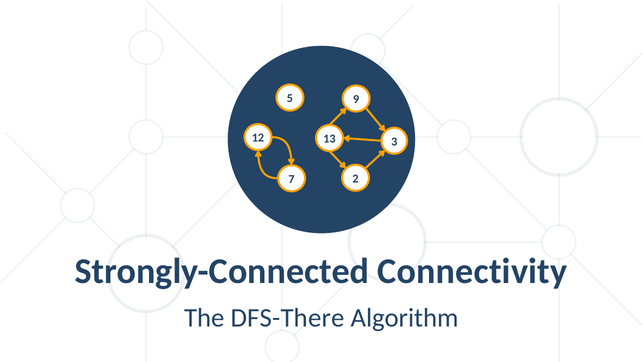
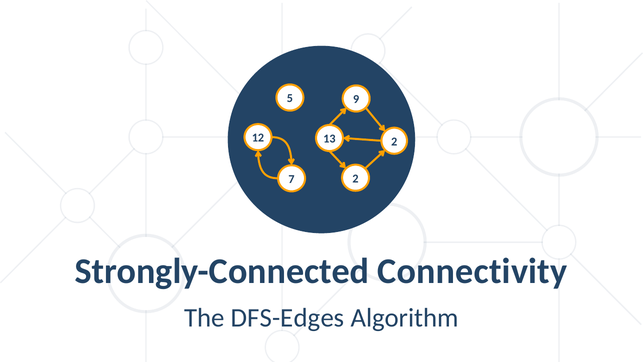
13 3: 3 -> 2 (394, 141)
DFS-There: DFS-There -> DFS-Edges (288, 318)
